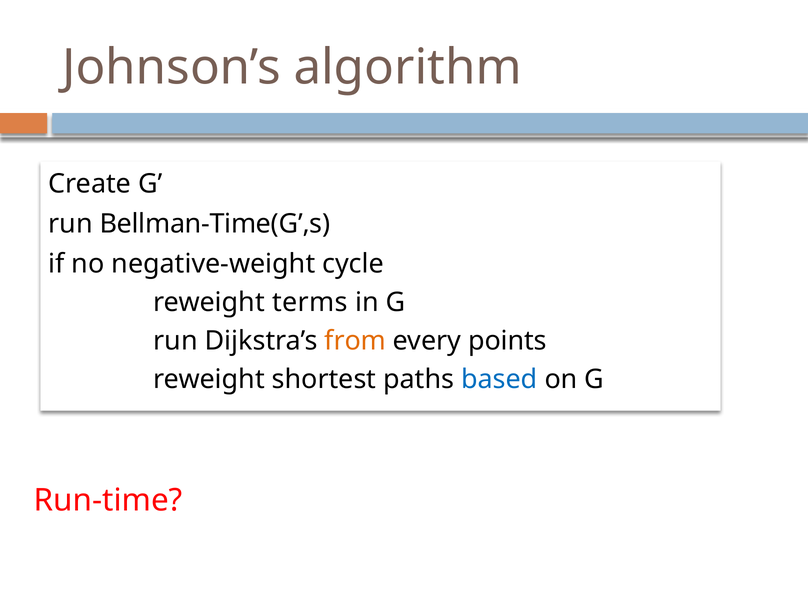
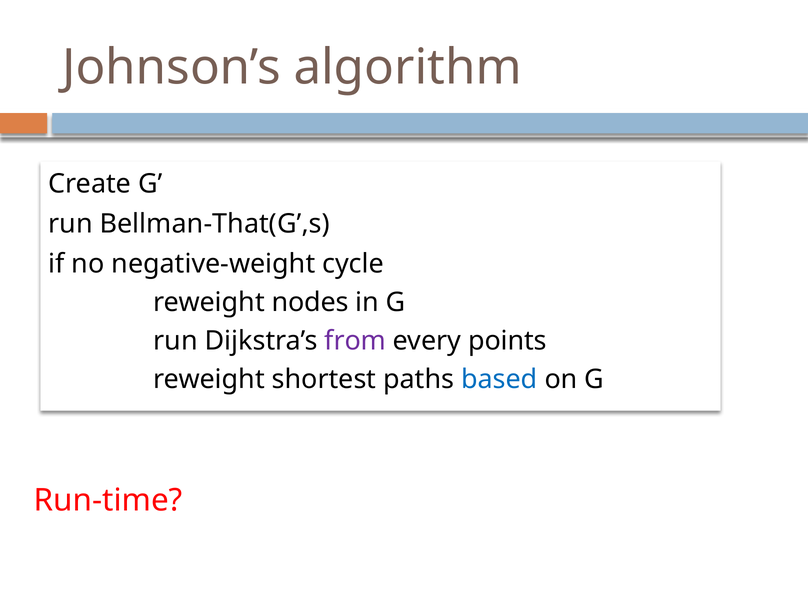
Bellman-Time(G’,s: Bellman-Time(G’,s -> Bellman-That(G’,s (215, 224)
terms: terms -> nodes (310, 302)
from colour: orange -> purple (355, 341)
